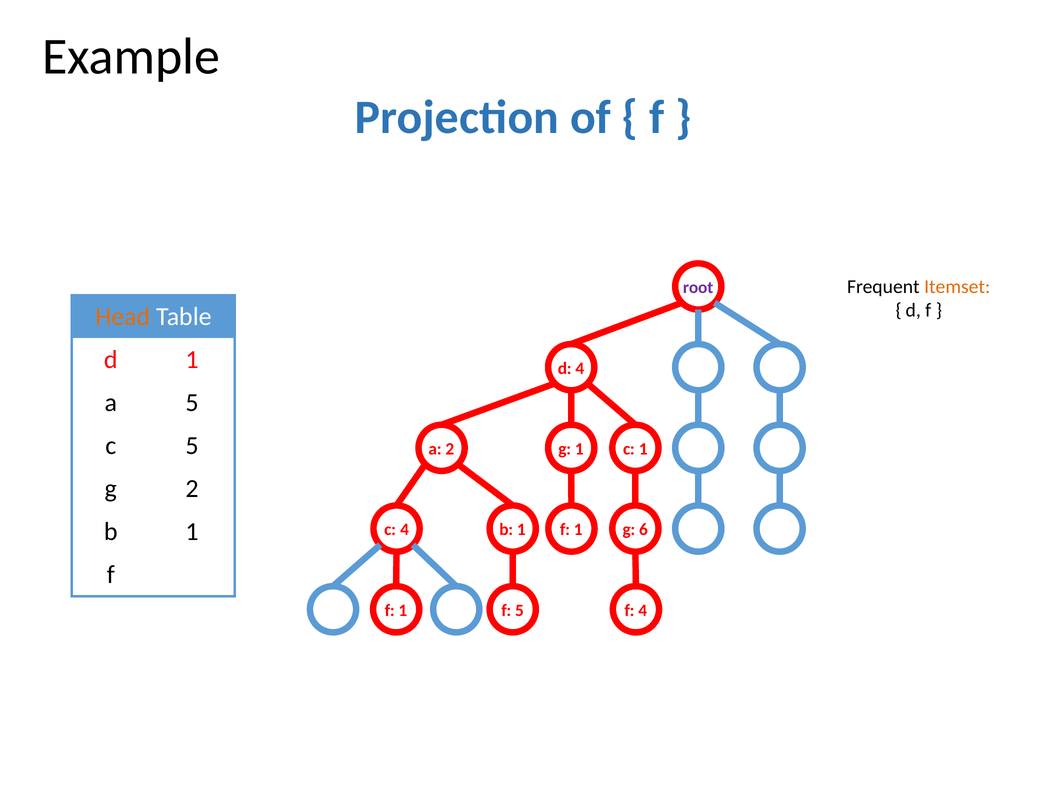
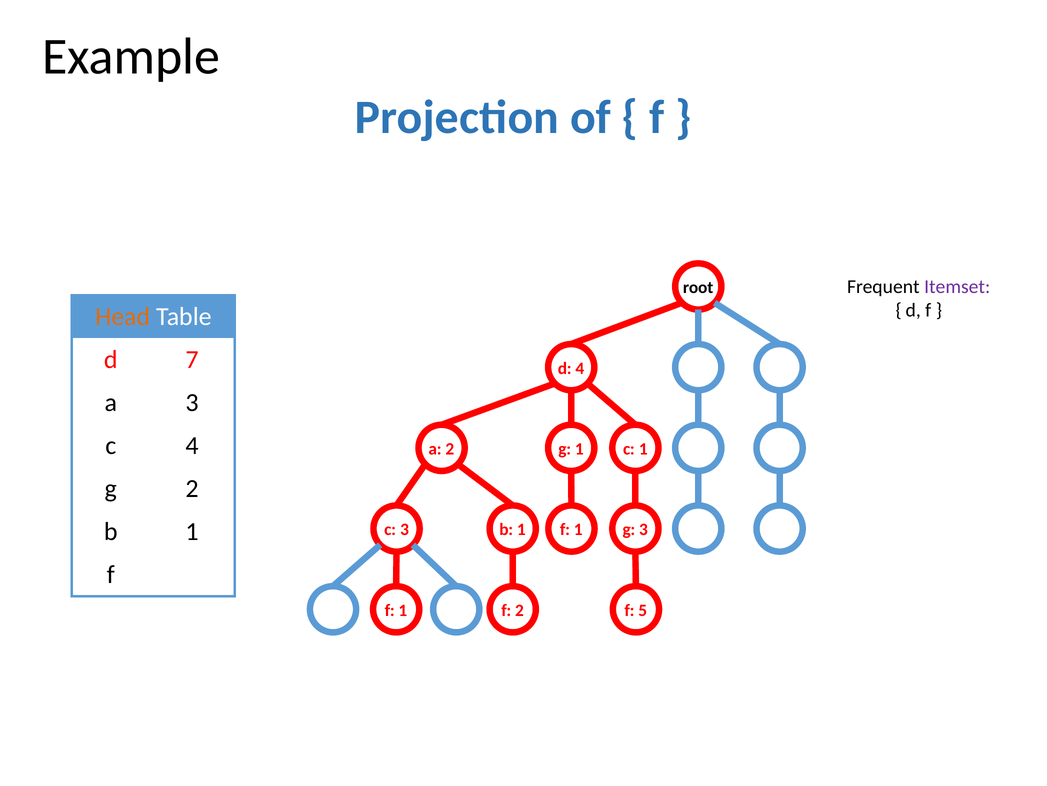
Itemset colour: orange -> purple (957, 287)
root colour: purple -> black (698, 288)
d 1: 1 -> 7 (192, 360)
a 5: 5 -> 3 (192, 403)
c 5: 5 -> 4 (192, 446)
c 4: 4 -> 3 (405, 530)
g 6: 6 -> 3 (643, 530)
f 5: 5 -> 2 (519, 610)
f 4: 4 -> 5 (643, 610)
